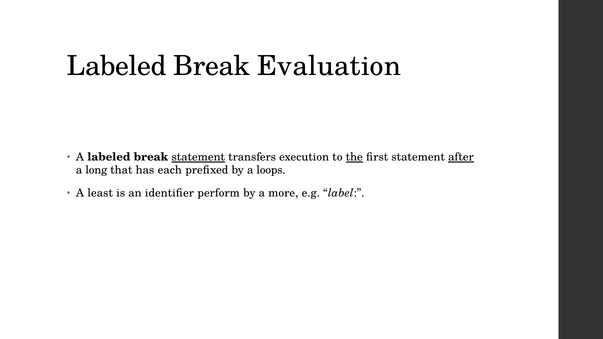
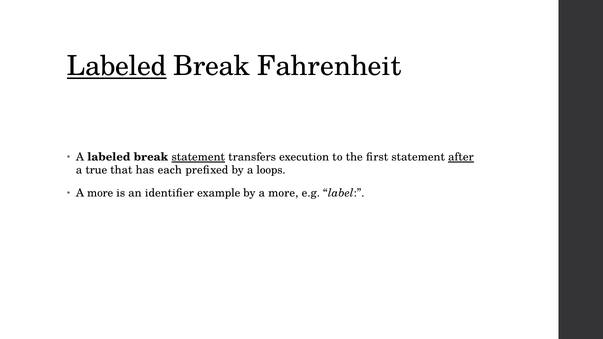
Labeled underline: none -> present (117, 66)
Evaluation: Evaluation -> Fahrenheit (329, 66)
the underline: present -> none (354, 157)
long: long -> true (96, 170)
least: least -> more (100, 193)
perform: perform -> example (219, 193)
